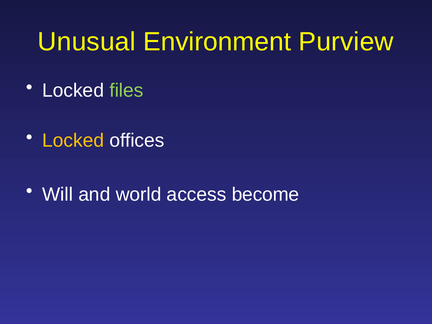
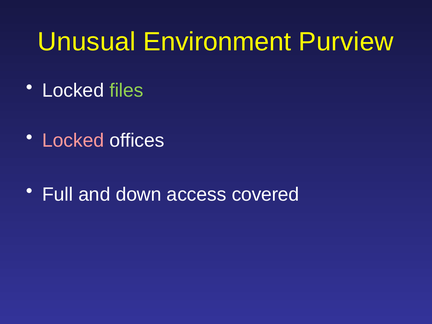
Locked colour: yellow -> pink (73, 141)
Will: Will -> Full (58, 194)
world: world -> down (139, 194)
become: become -> covered (265, 194)
